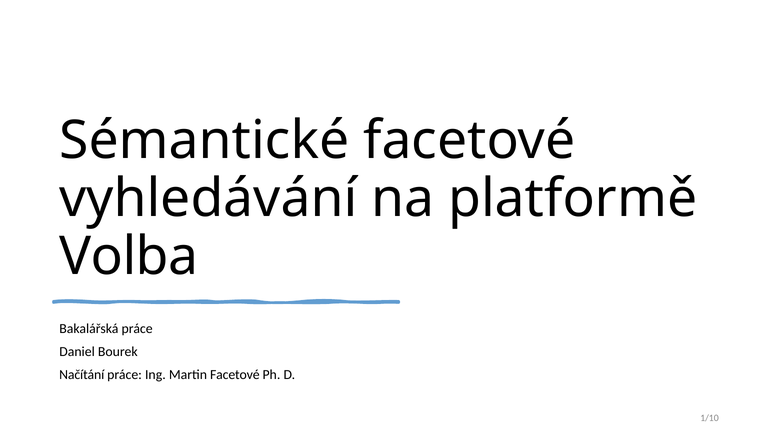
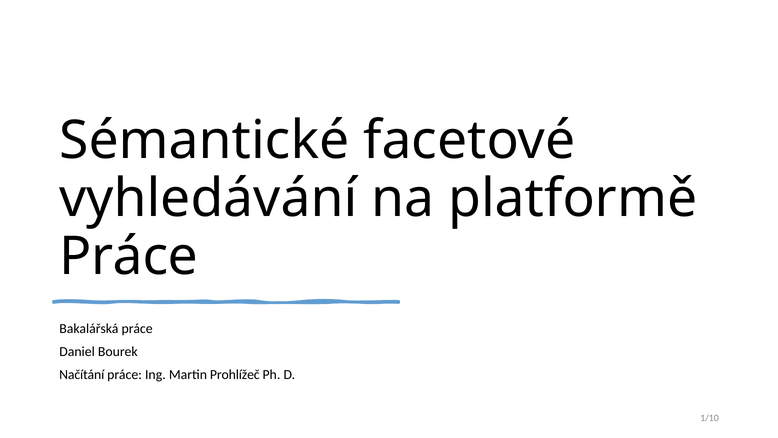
Volba: Volba -> Práce (129, 256)
Martin Facetové: Facetové -> Prohlížeč (235, 374)
